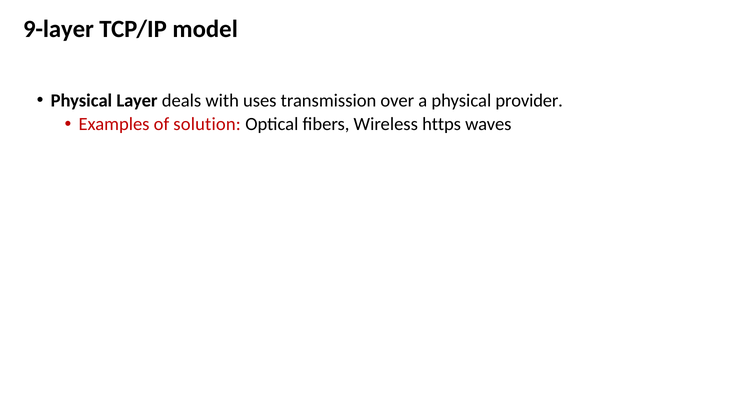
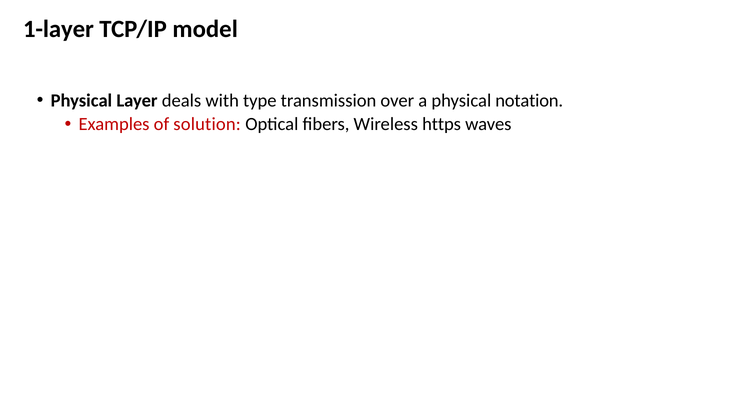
9-layer: 9-layer -> 1-layer (58, 29)
uses: uses -> type (260, 100)
provider: provider -> notation (529, 100)
